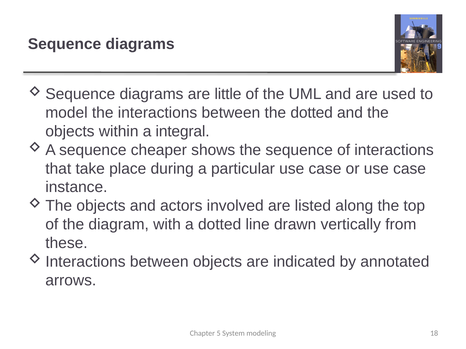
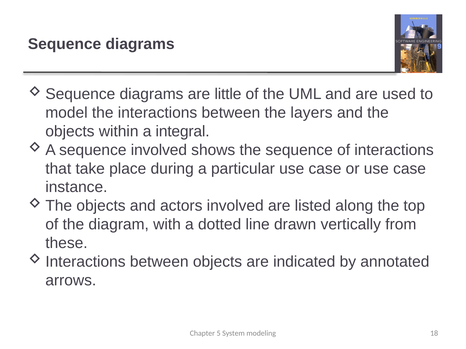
the dotted: dotted -> layers (312, 113)
sequence cheaper: cheaper -> involved (159, 150)
